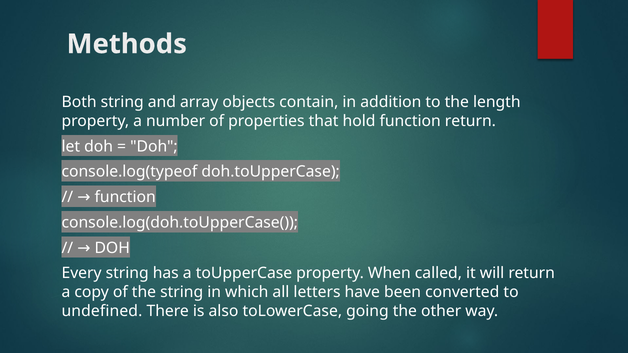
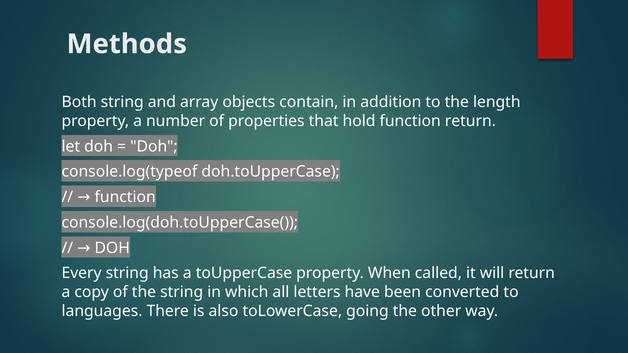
undefined: undefined -> languages (102, 311)
